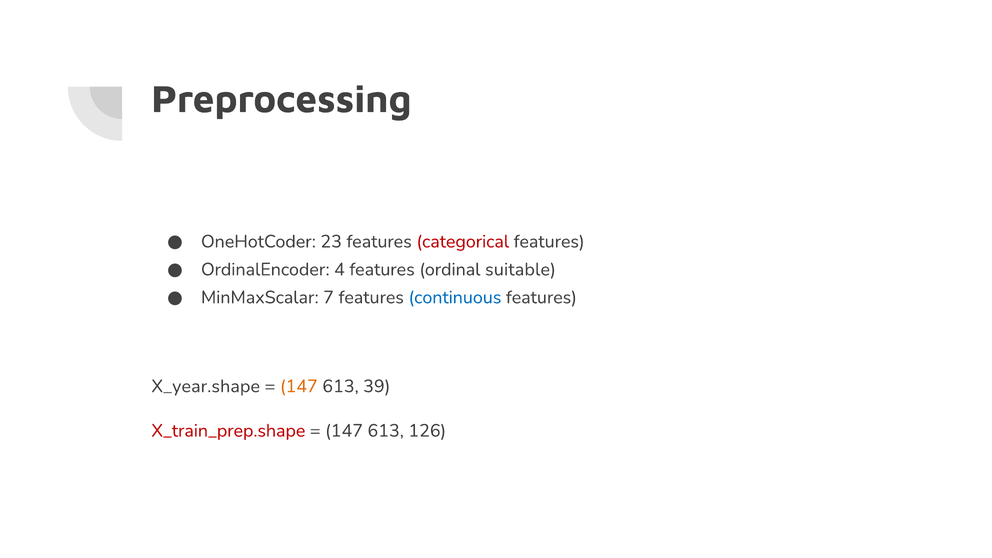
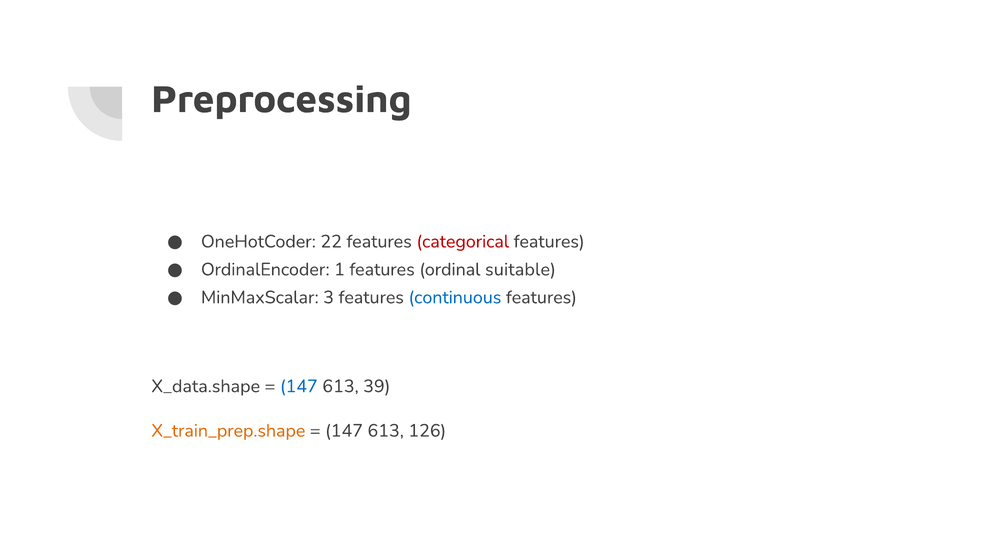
23: 23 -> 22 (331, 242)
4: 4 -> 1 (339, 269)
7: 7 -> 3 (329, 297)
X_year.shape: X_year.shape -> X_data.shape (206, 386)
147 colour: orange -> blue (299, 386)
X_train_prep.shape colour: red -> orange (228, 431)
